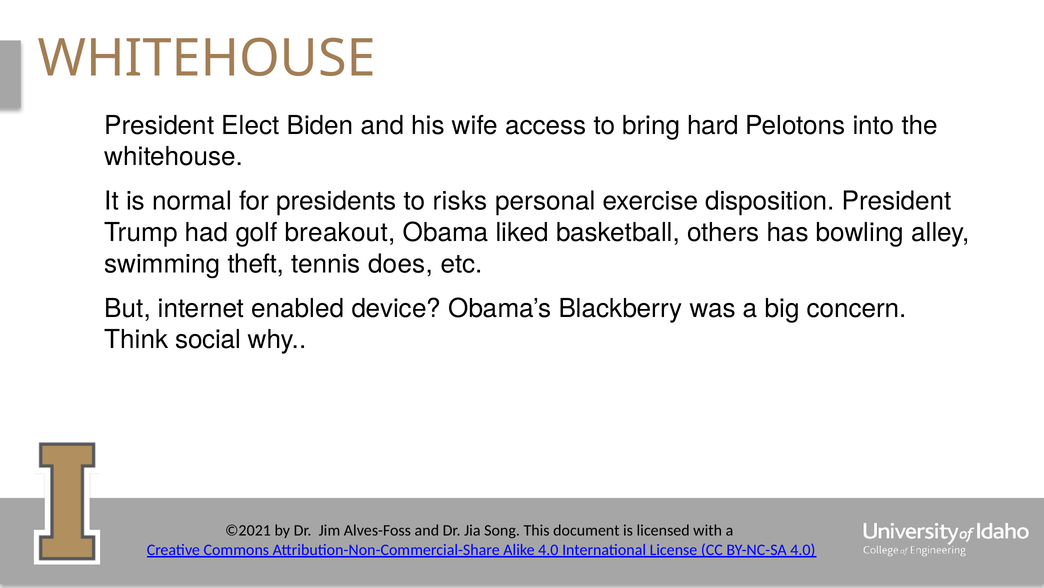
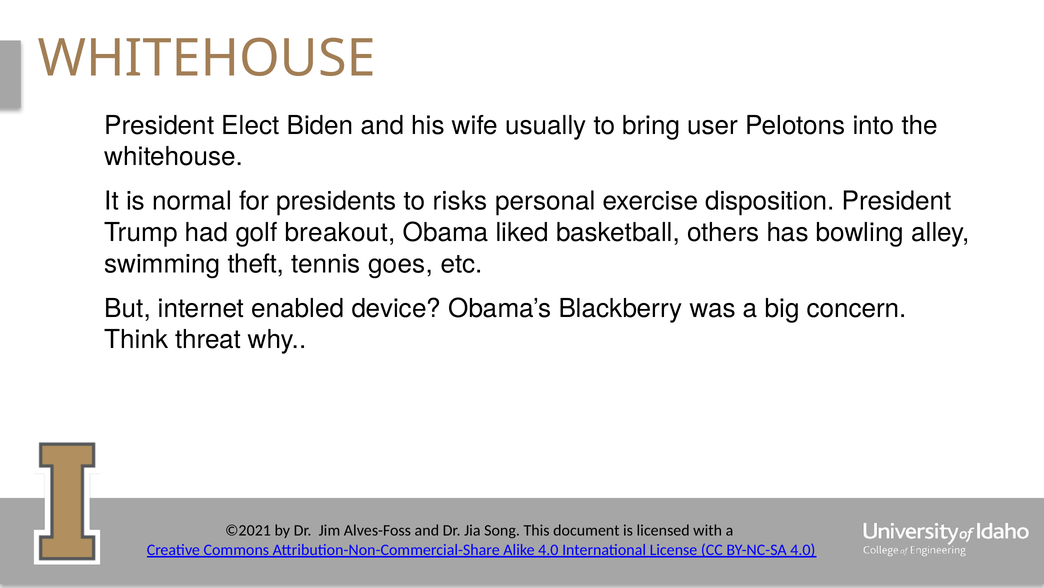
access: access -> usually (546, 125)
hard: hard -> user (713, 125)
does: does -> goes (400, 264)
social: social -> threat (208, 339)
